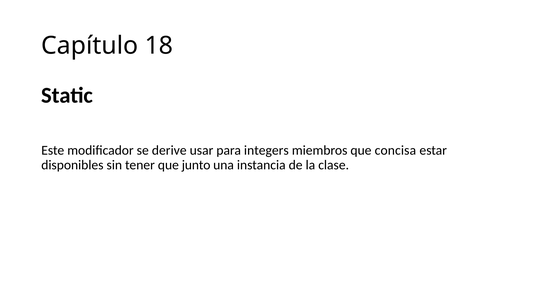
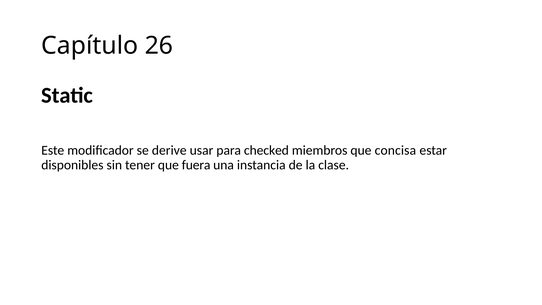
18: 18 -> 26 (159, 46)
integers: integers -> checked (266, 150)
junto: junto -> fuera (196, 165)
